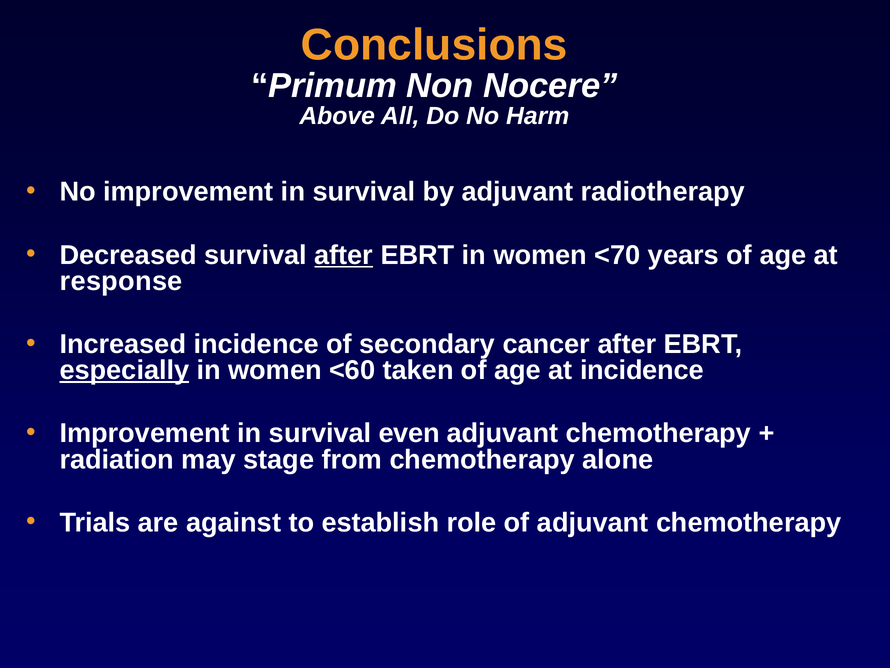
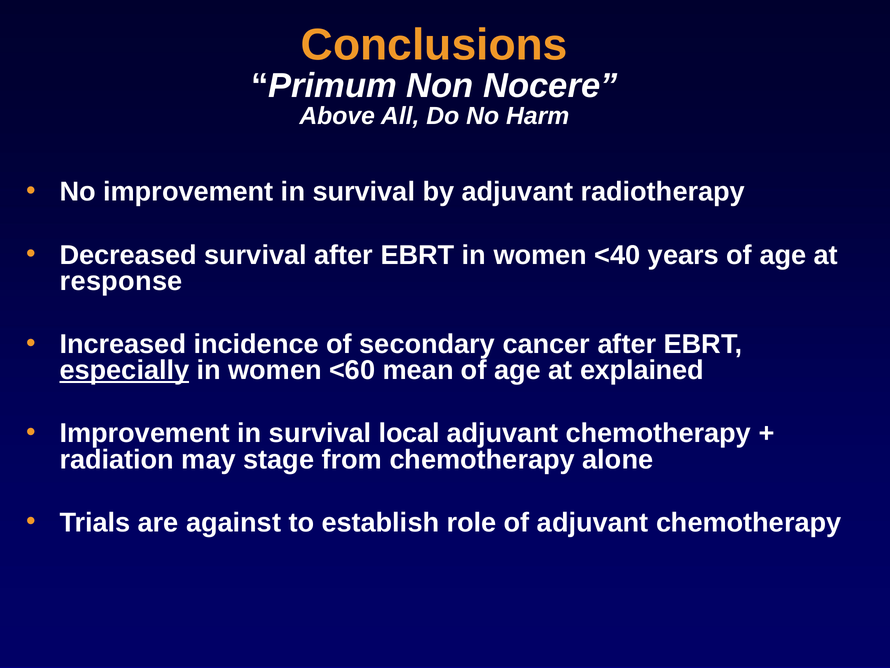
after underline: present -> none (344, 255)
<70: <70 -> <40 (618, 255)
taken: taken -> mean (418, 370)
at incidence: incidence -> explained (642, 370)
even: even -> local (409, 433)
